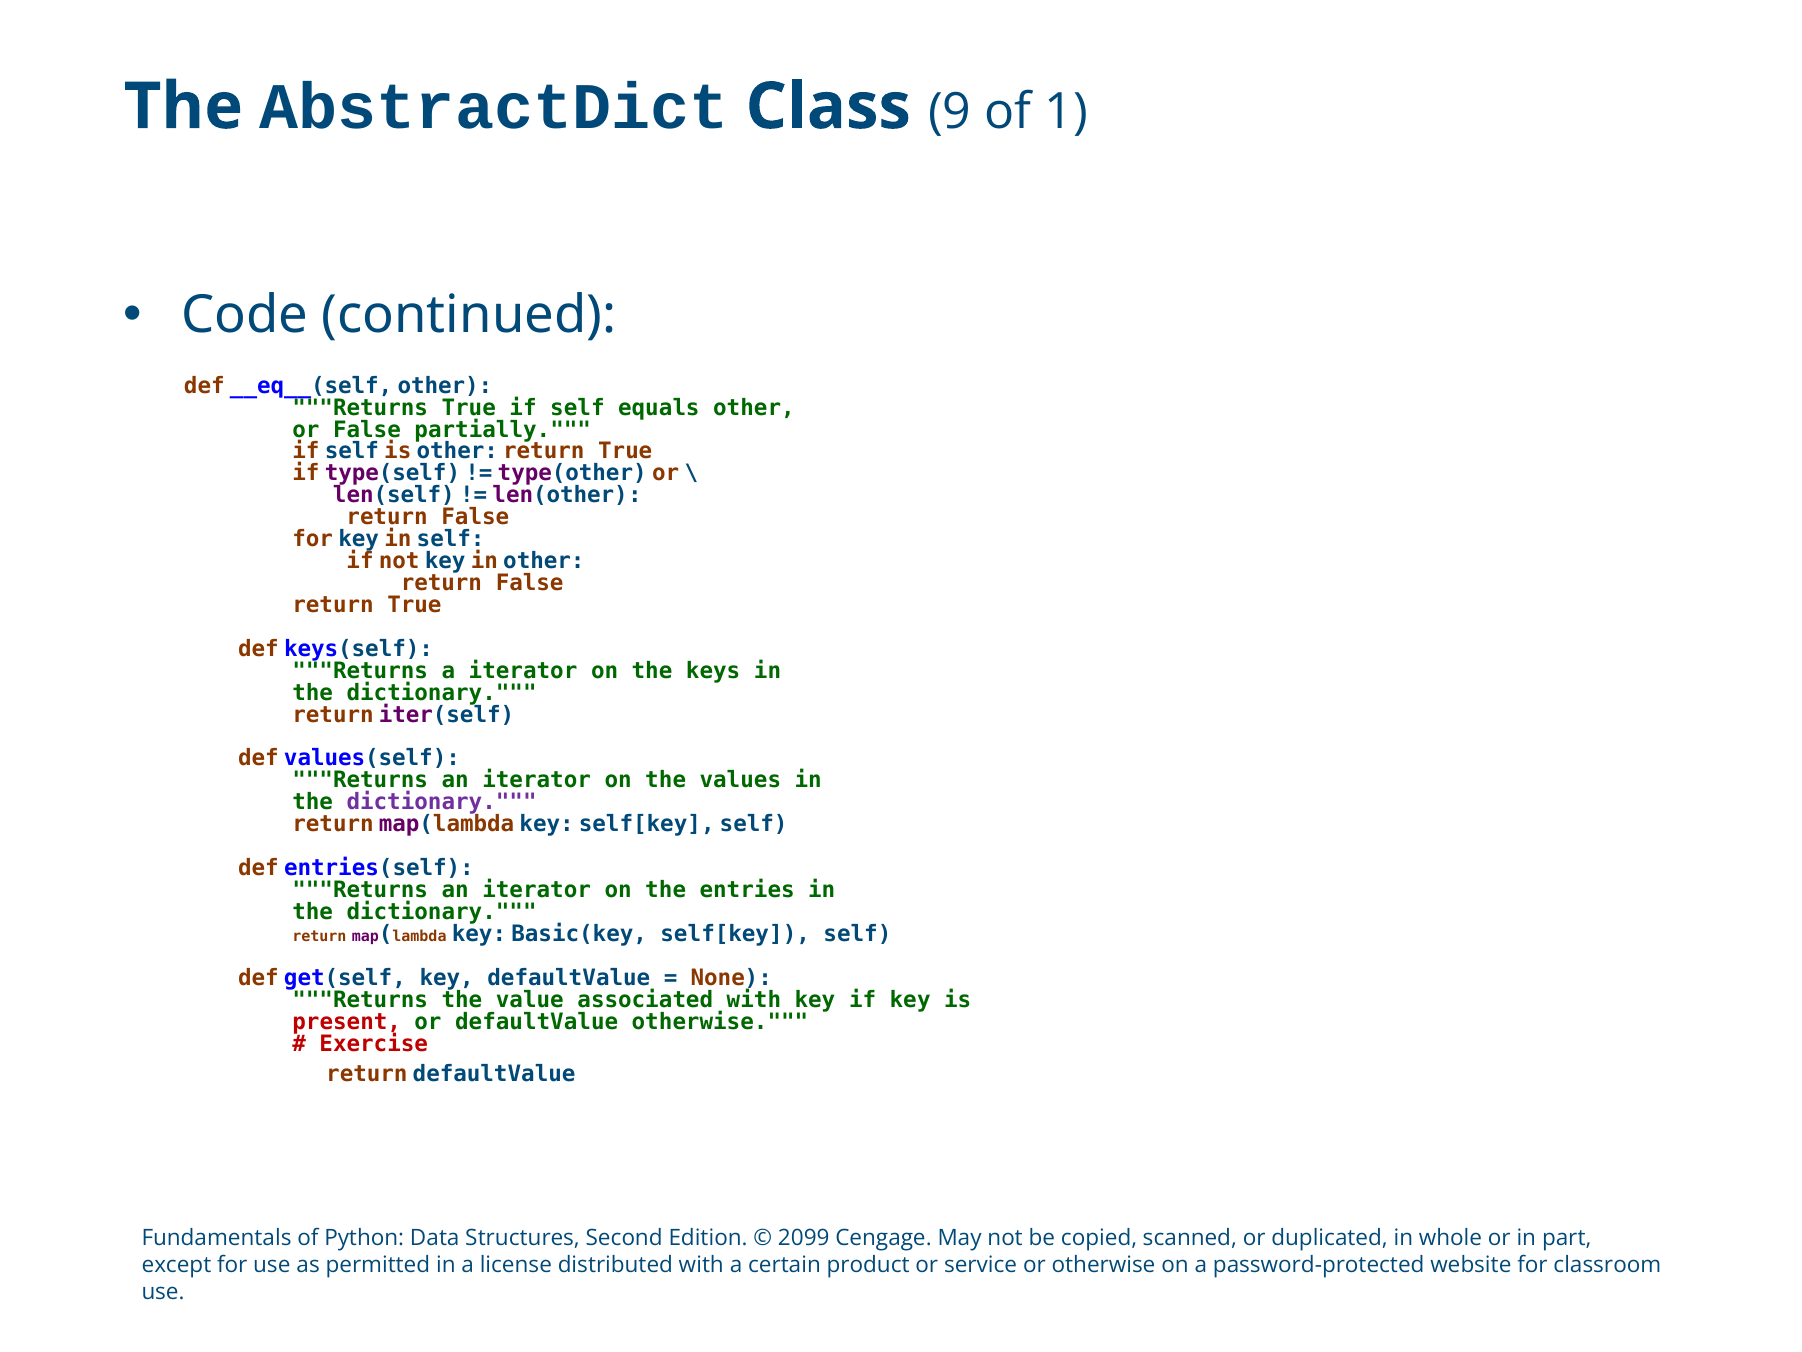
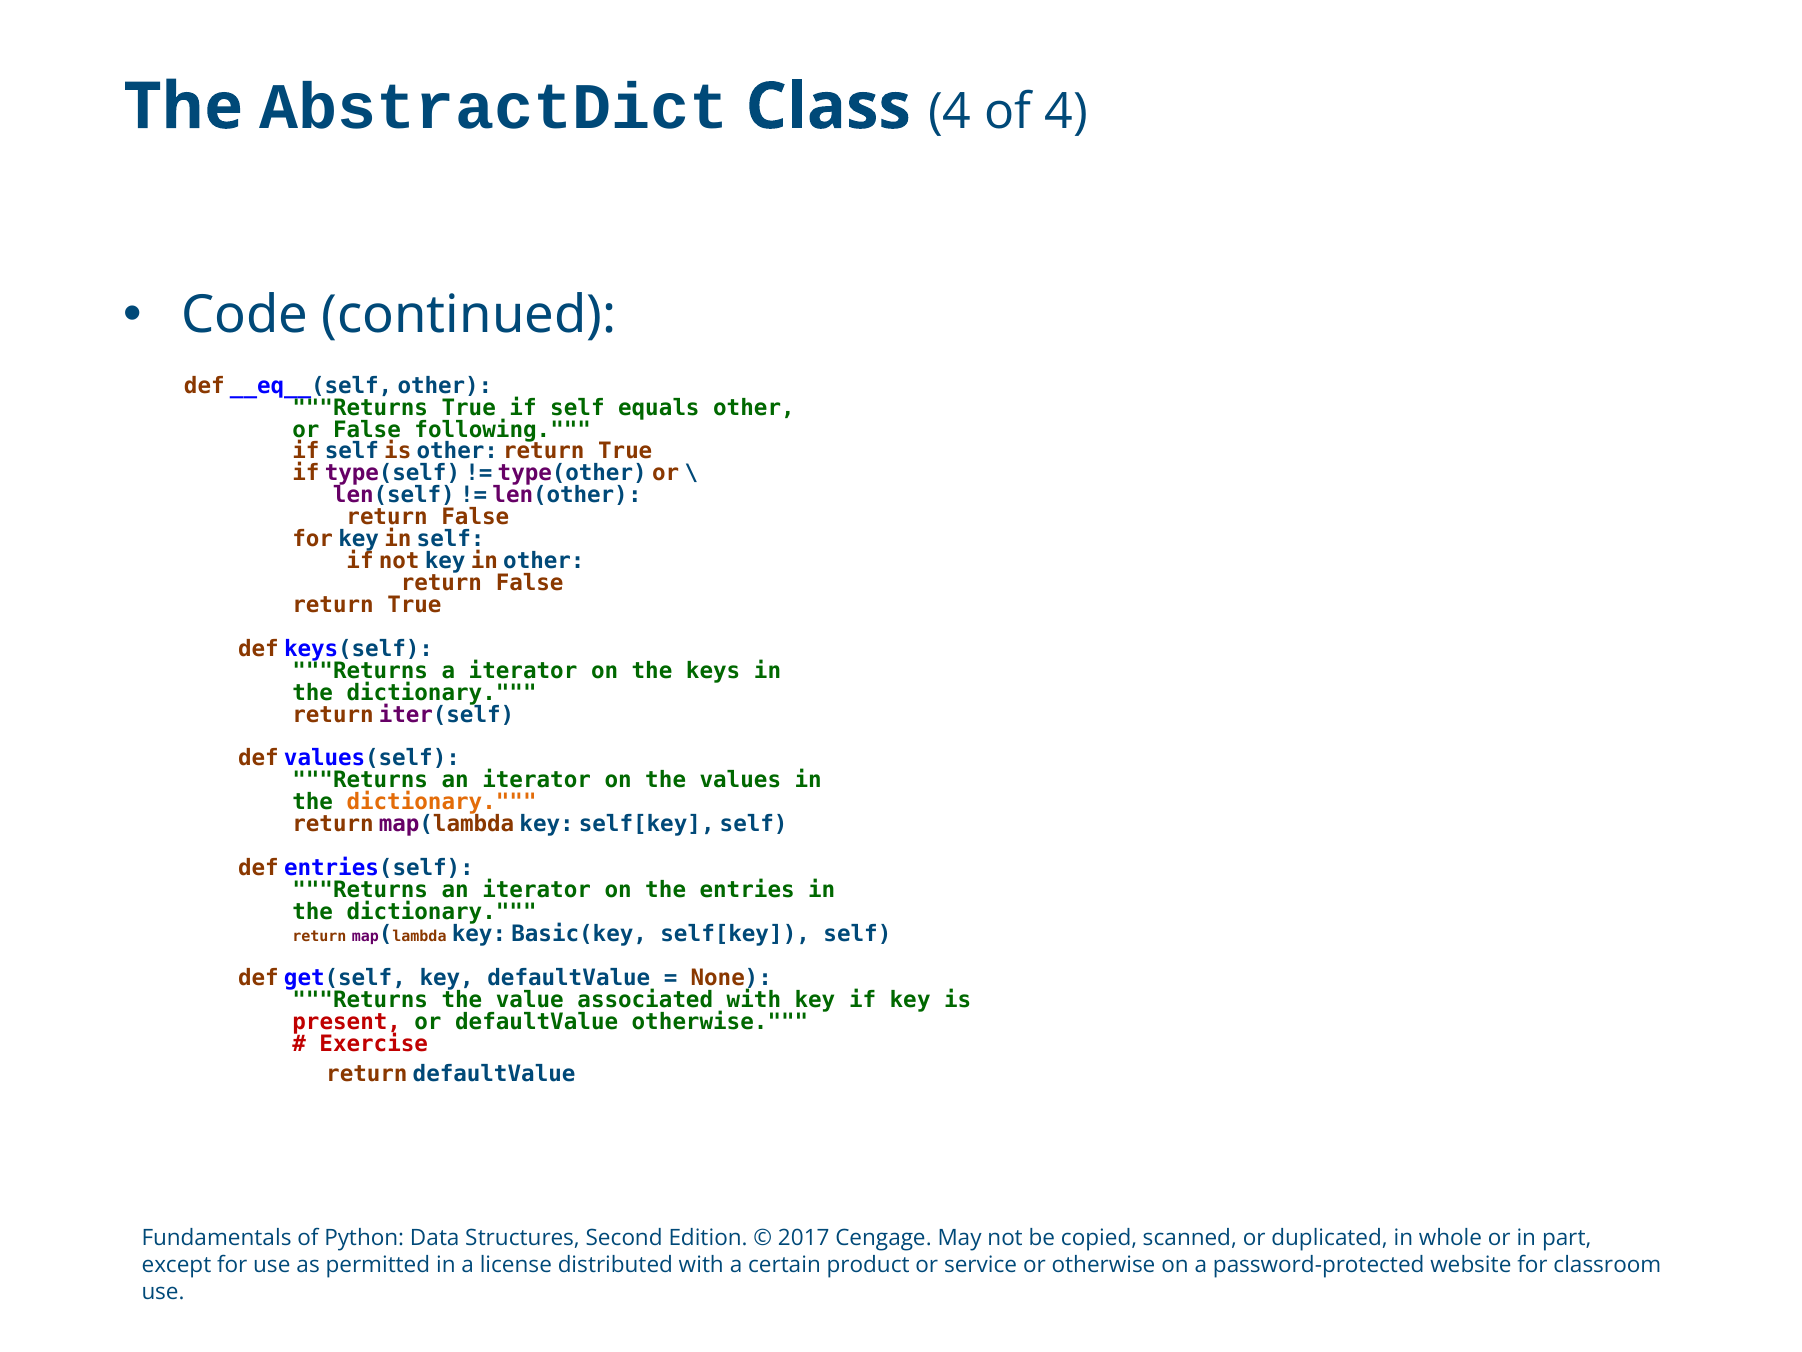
Class 9: 9 -> 4 (950, 112)
of 1: 1 -> 4 (1066, 112)
partially: partially -> following (503, 429)
dictionary colour: purple -> orange (442, 802)
2099: 2099 -> 2017 (804, 1237)
